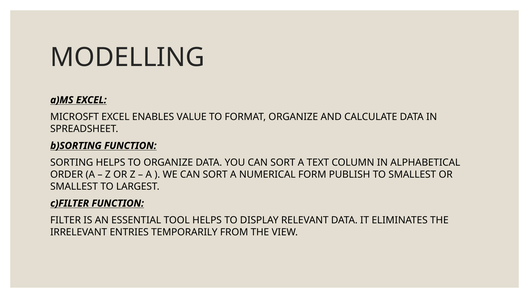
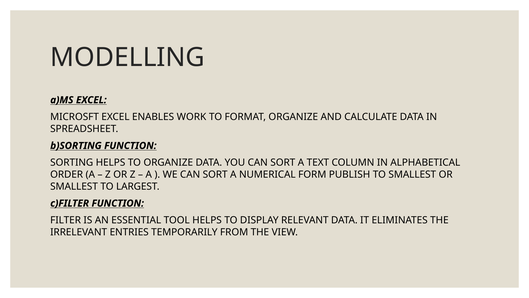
VALUE: VALUE -> WORK (191, 117)
